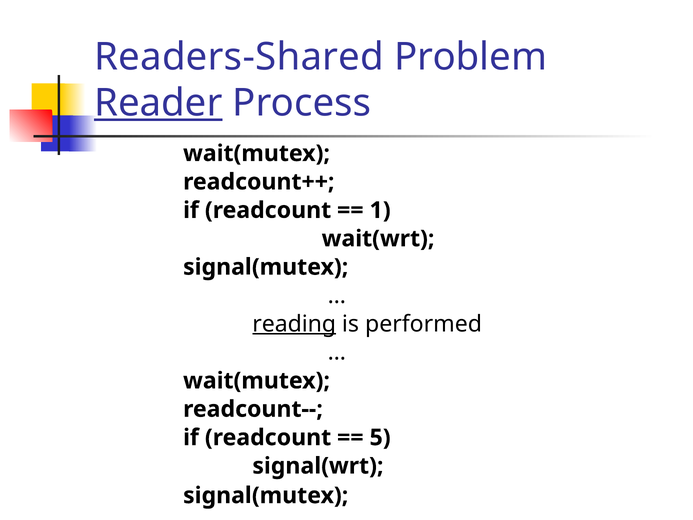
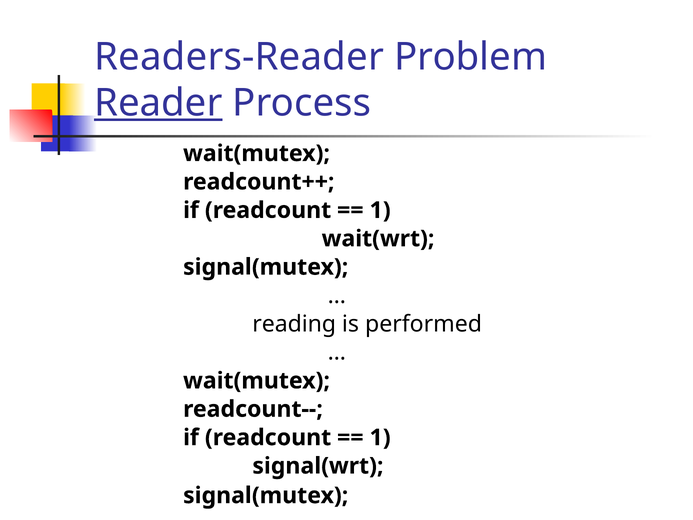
Readers-Shared: Readers-Shared -> Readers-Reader (239, 57)
reading underline: present -> none (294, 324)
5: 5 -> 1 (380, 437)
